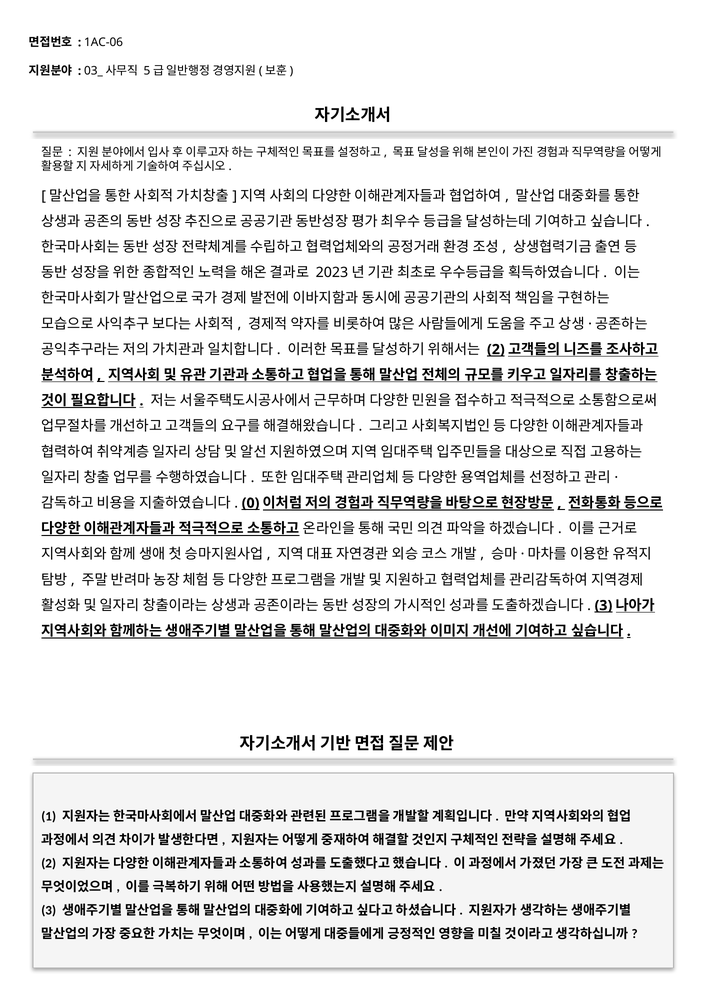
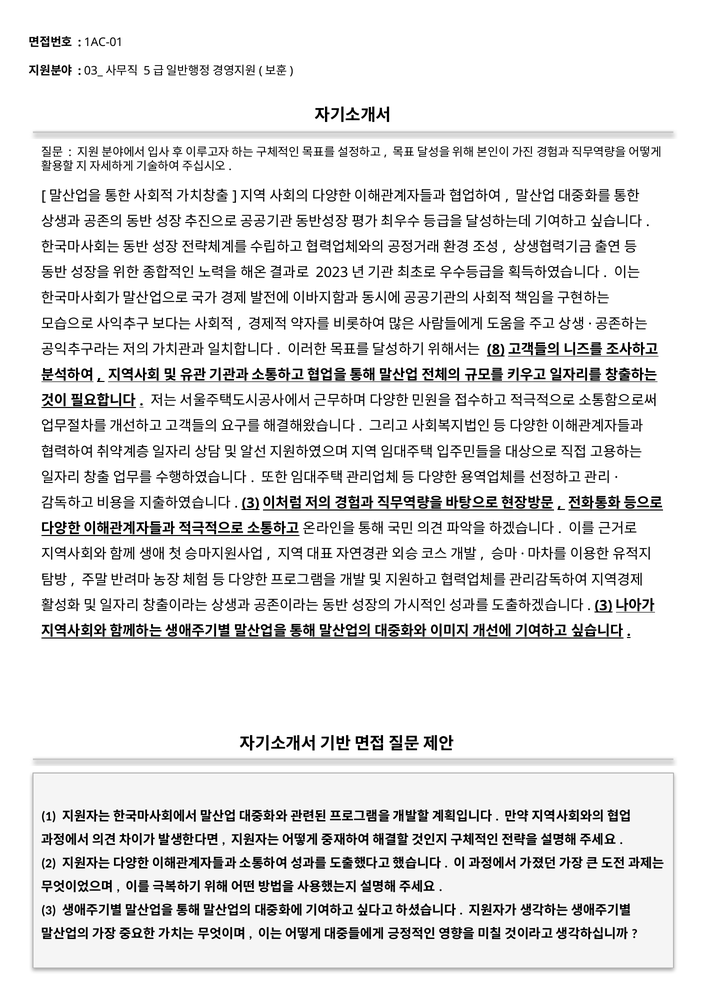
1AC-06: 1AC-06 -> 1AC-01 (104, 42)
2: 2 -> 8 (496, 350)
0: 0 -> 3 (251, 503)
